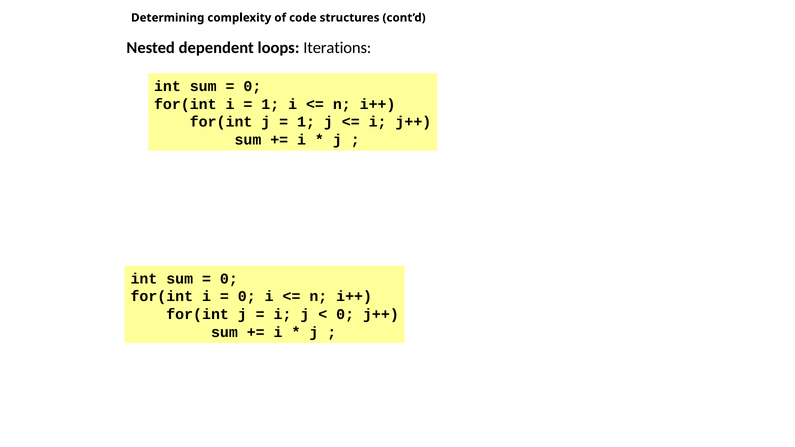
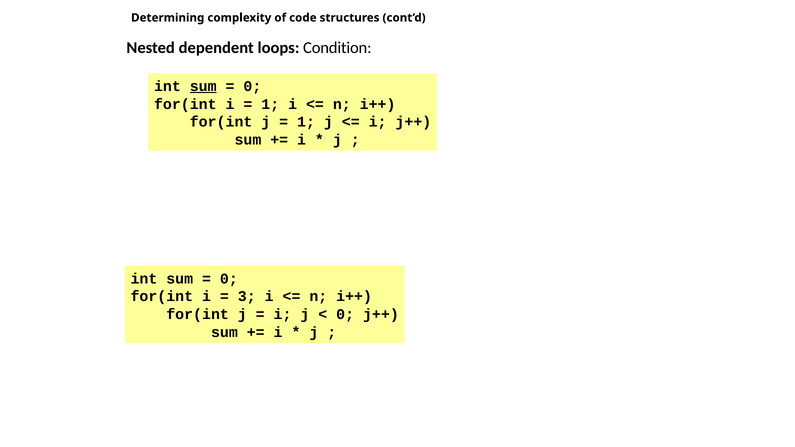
Iterations: Iterations -> Condition (337, 48)
sum underline: none -> present (203, 86)
0: 0 -> 3 (247, 297)
